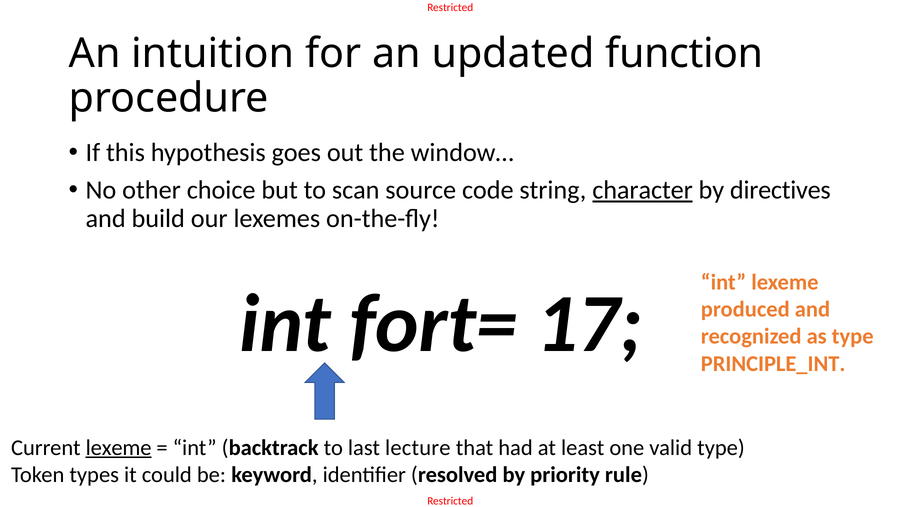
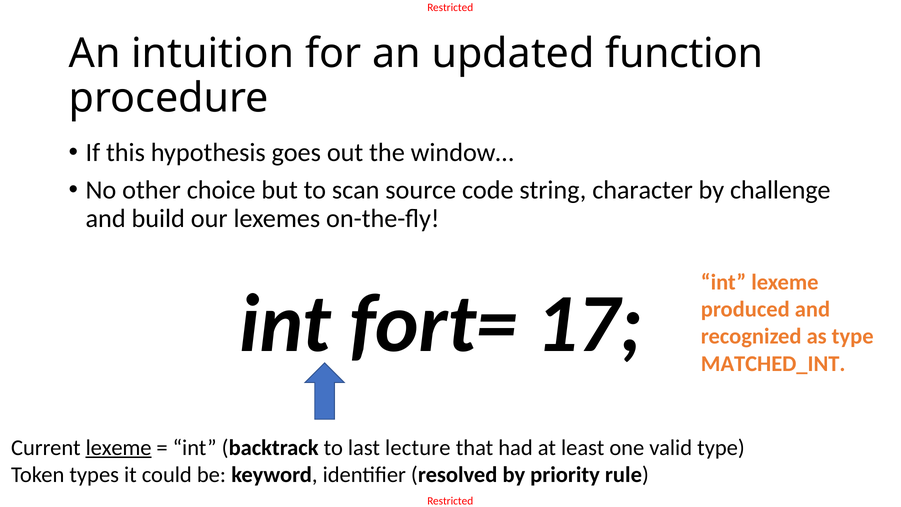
character underline: present -> none (643, 190)
directives: directives -> challenge (780, 190)
PRINCIPLE_INT: PRINCIPLE_INT -> MATCHED_INT (773, 363)
